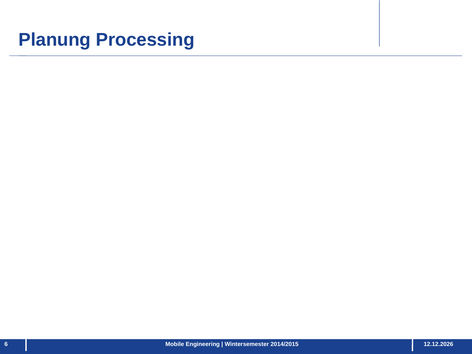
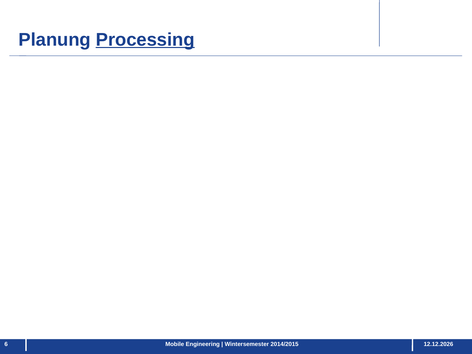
Processing underline: none -> present (145, 40)
